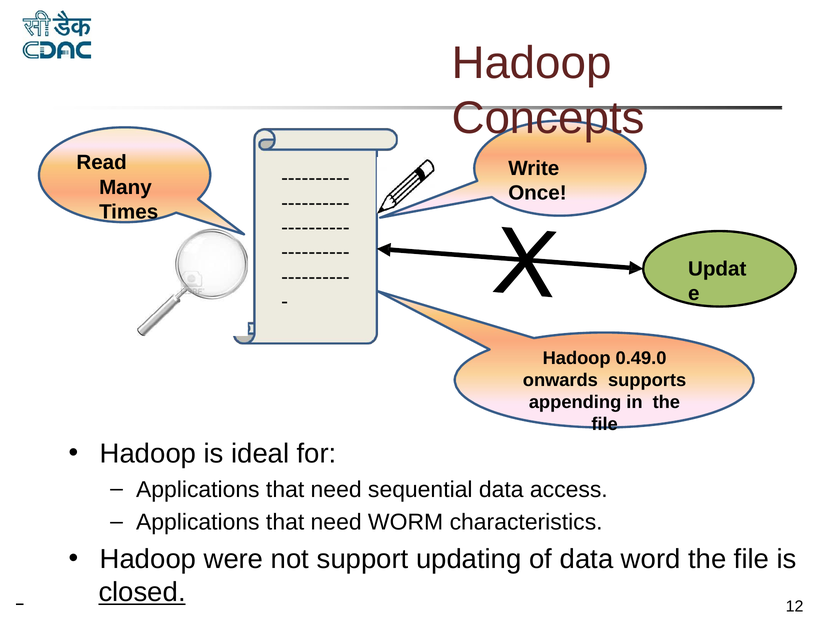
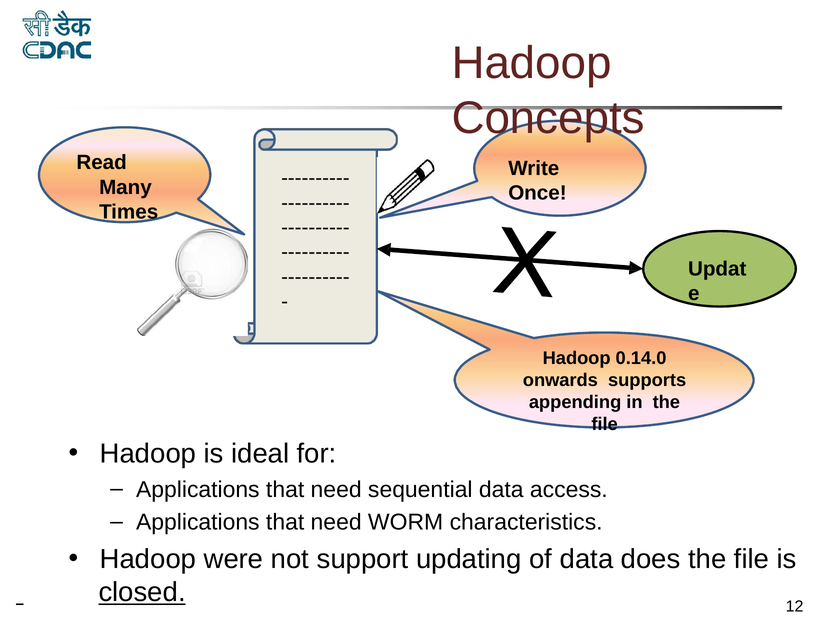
0.49.0: 0.49.0 -> 0.14.0 (641, 359)
word: word -> does (651, 560)
